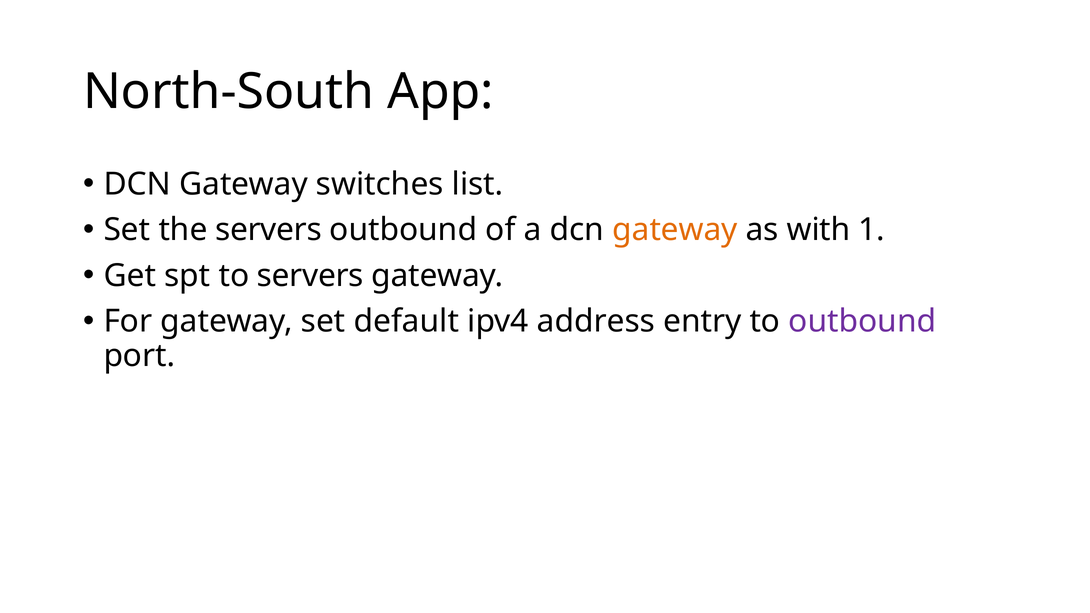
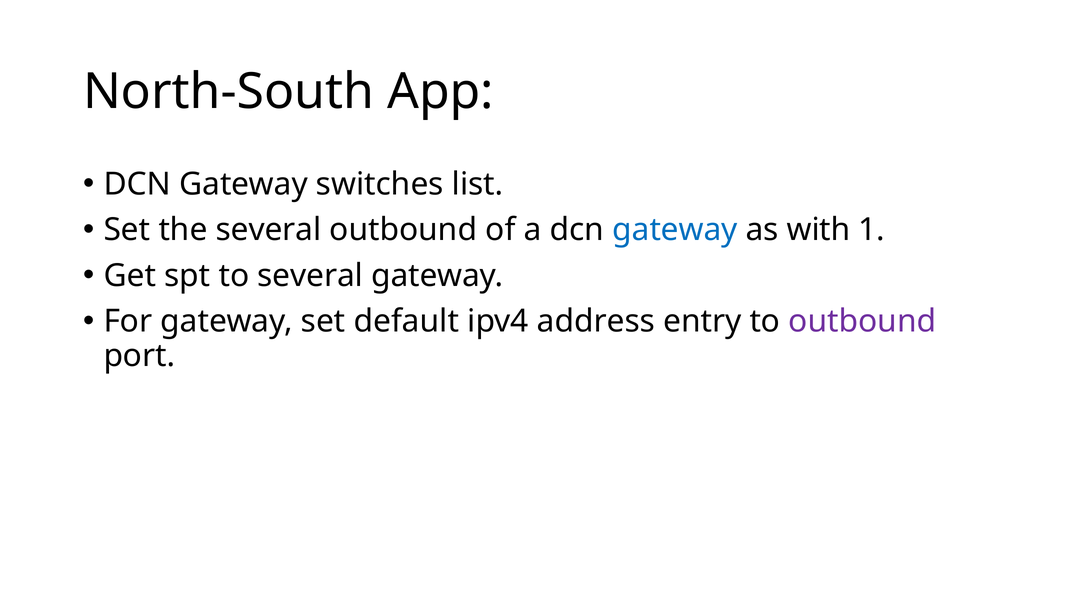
the servers: servers -> several (268, 230)
gateway colour: orange -> blue (675, 230)
to servers: servers -> several (310, 276)
